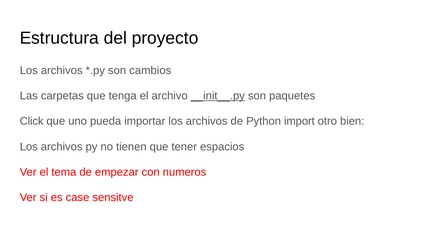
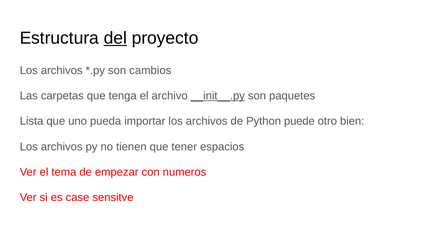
del underline: none -> present (115, 38)
Click: Click -> Lista (32, 121)
import: import -> puede (299, 121)
